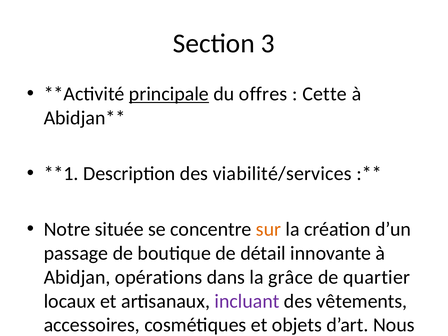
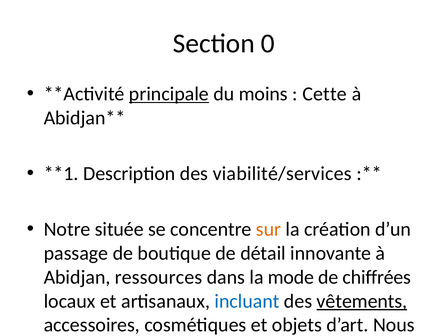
3: 3 -> 0 (268, 43)
offres: offres -> moins (263, 94)
opérations: opérations -> ressources (159, 277)
grâce: grâce -> mode (291, 277)
de quartier: quartier -> chiffrées (377, 277)
incluant colour: purple -> blue (247, 301)
vêtements underline: none -> present (362, 301)
